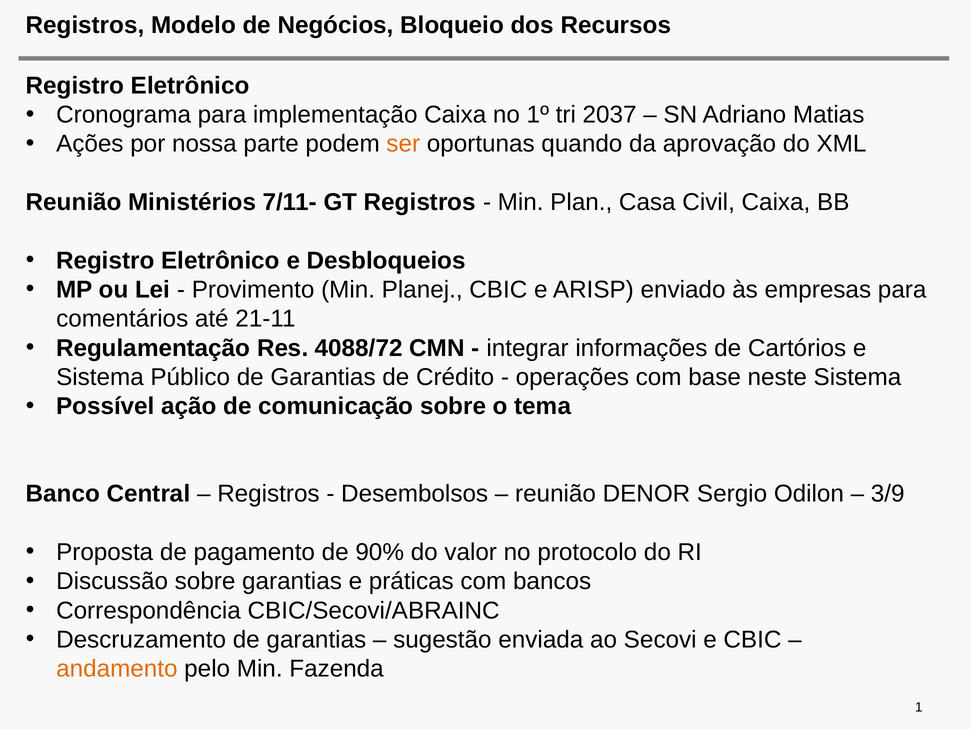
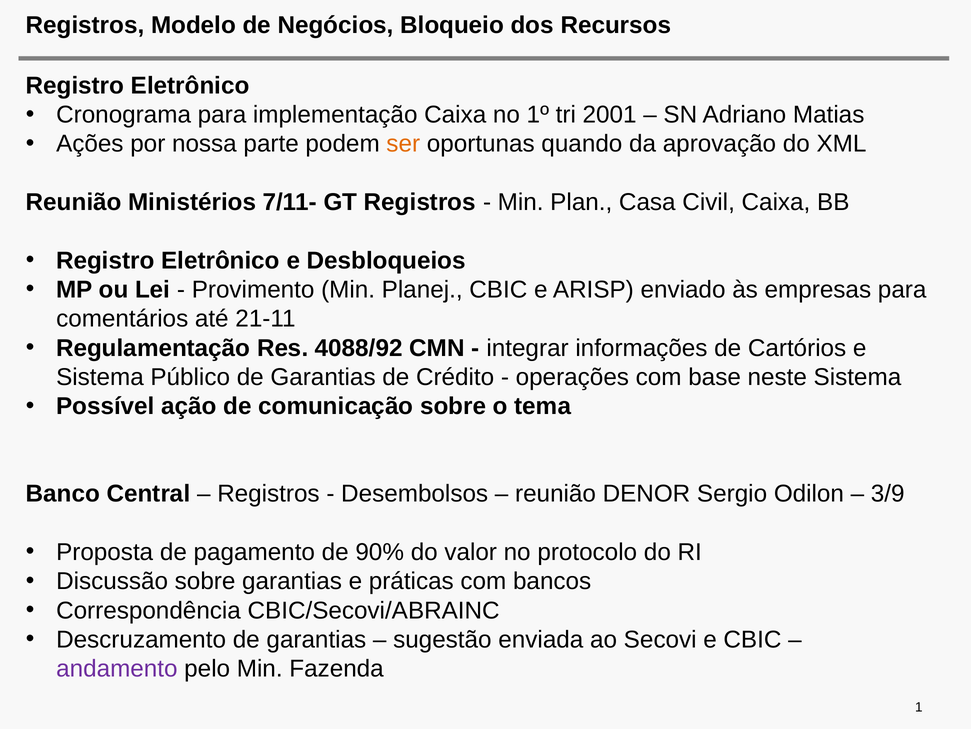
2037: 2037 -> 2001 (610, 115)
4088/72: 4088/72 -> 4088/92 (359, 348)
andamento colour: orange -> purple (117, 668)
